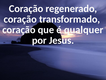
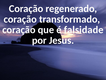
qualquer: qualquer -> falsidade (84, 30)
